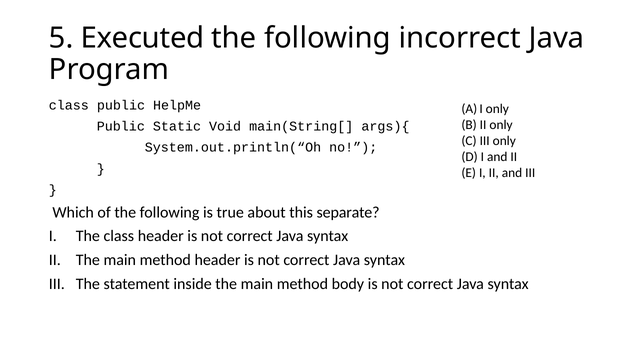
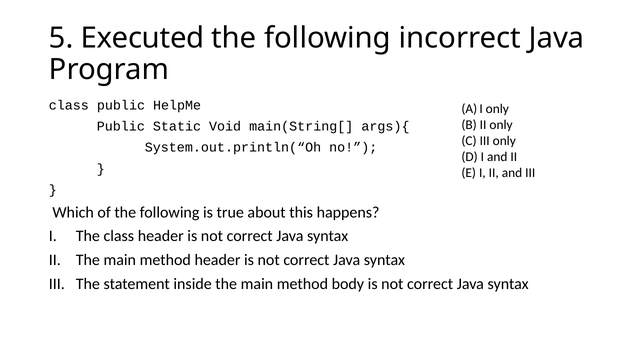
separate: separate -> happens (348, 212)
